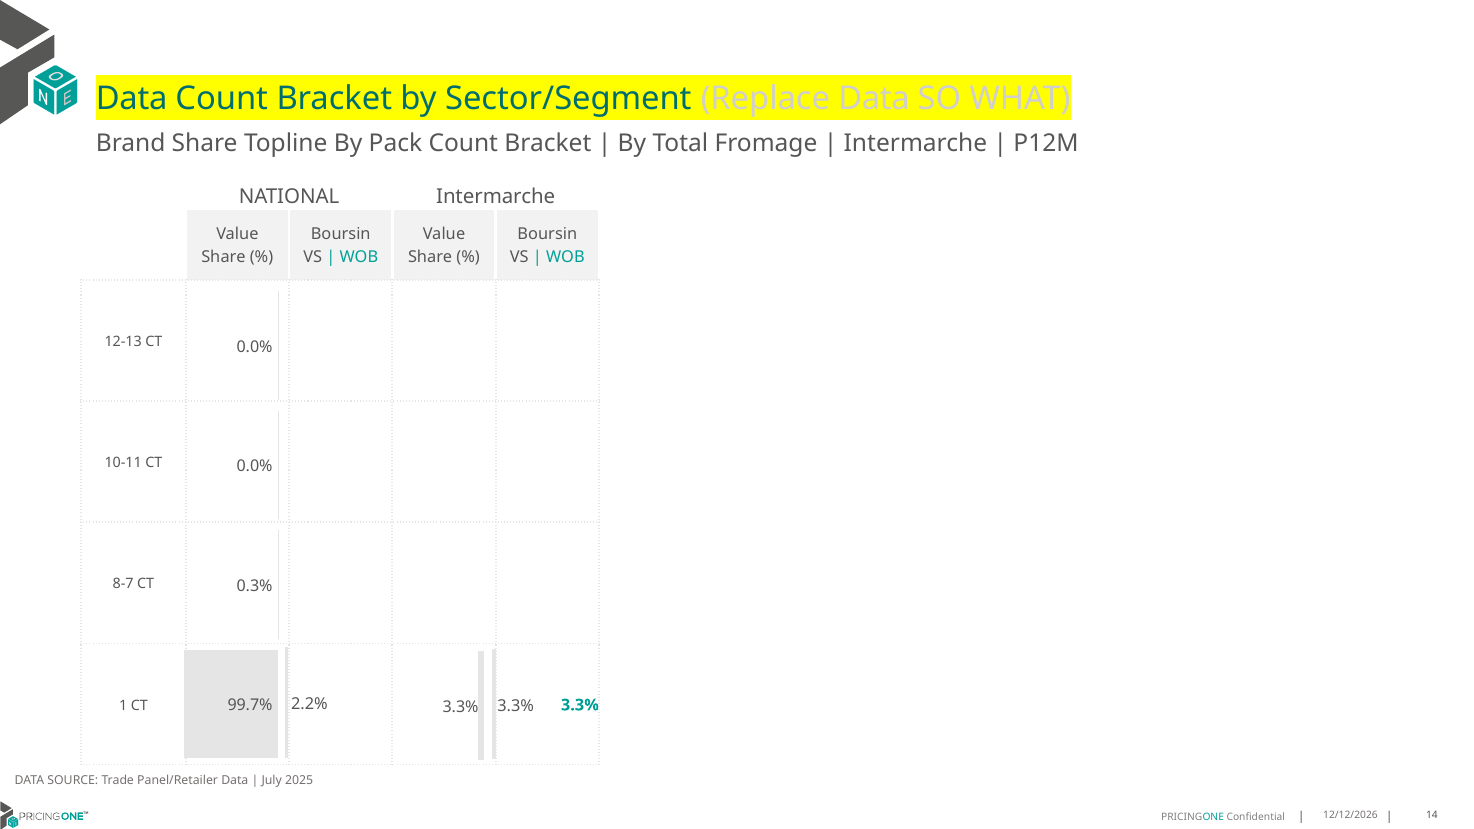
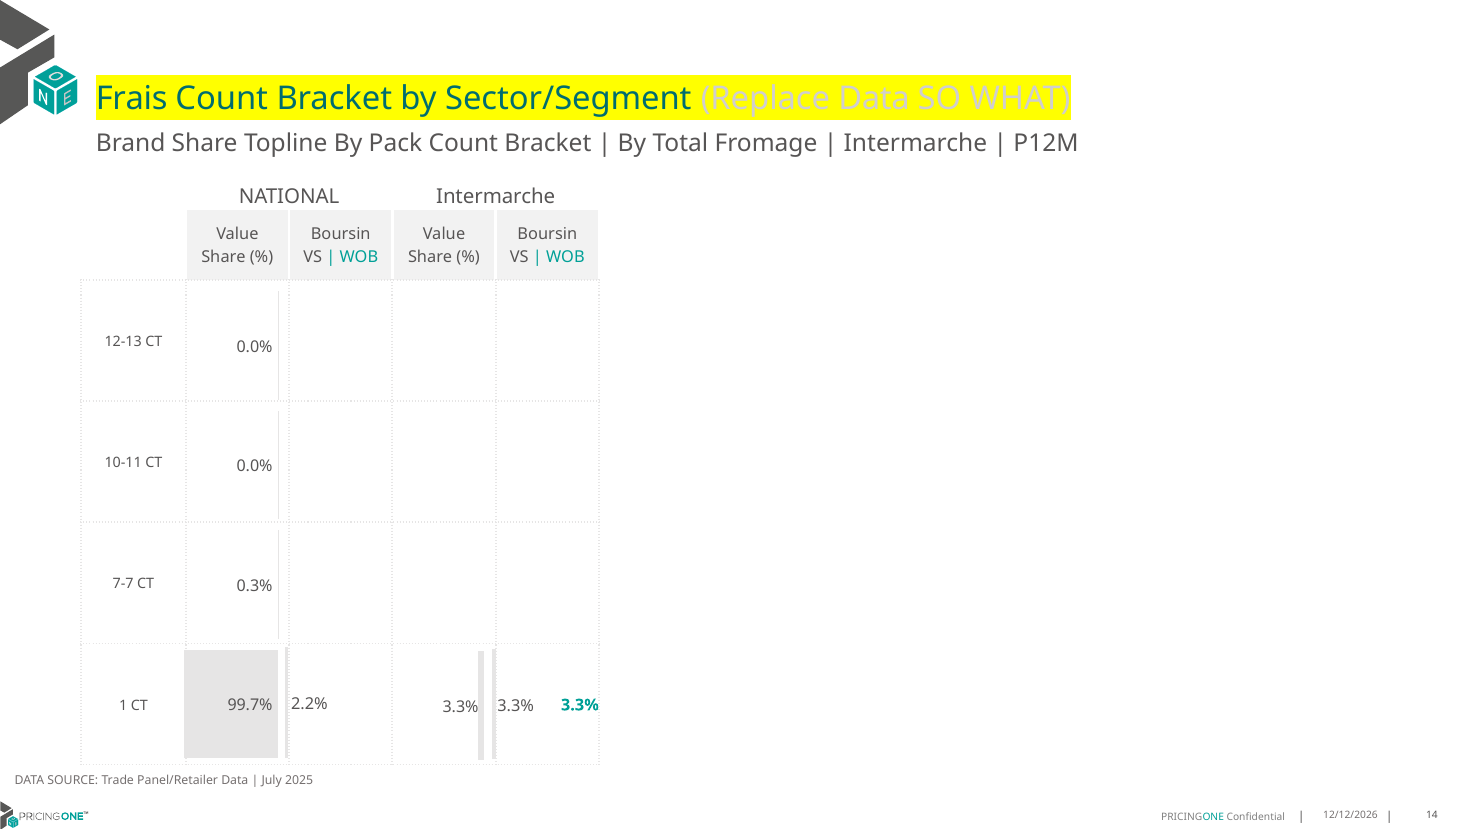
Data: Data -> Frais (132, 99)
8-7: 8-7 -> 7-7 (123, 584)
